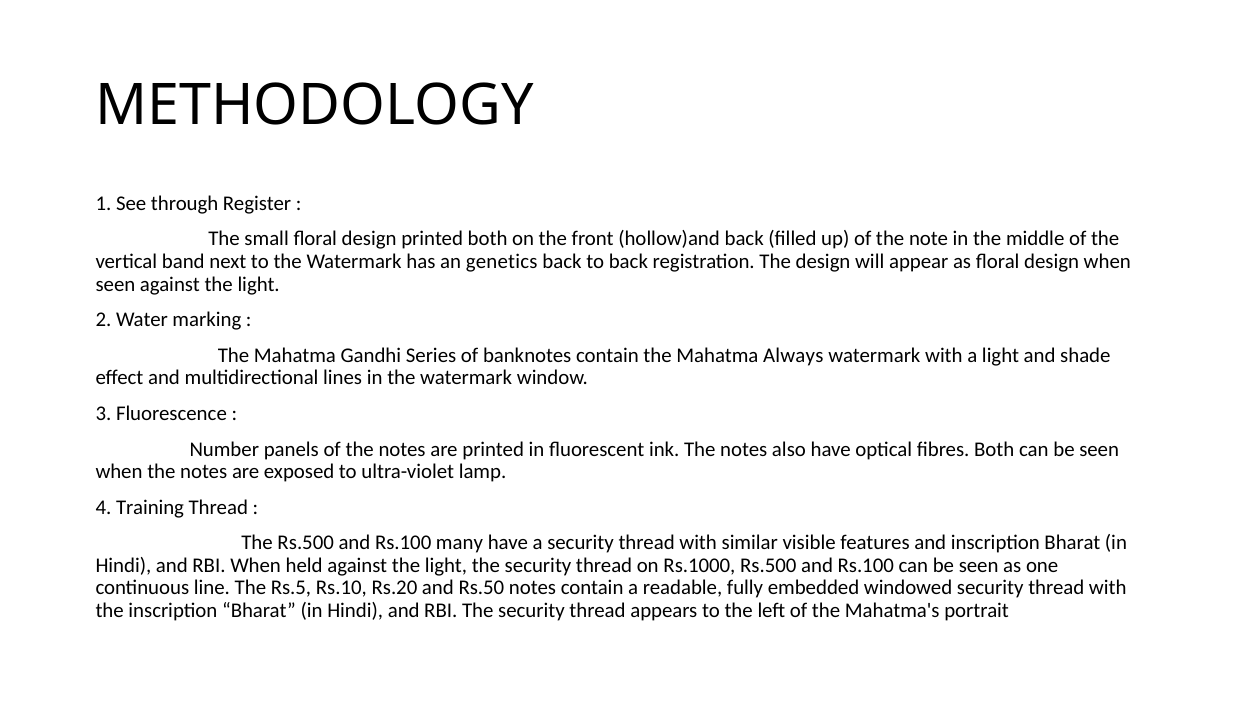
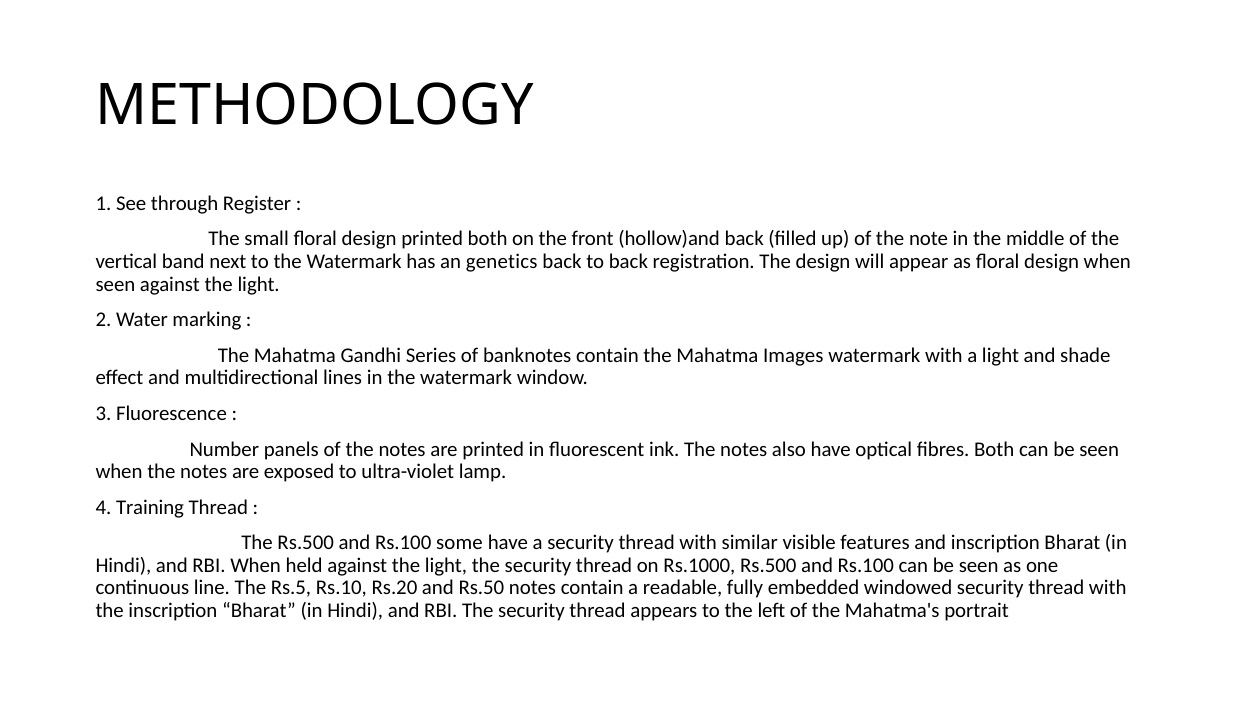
Always: Always -> Images (793, 355)
many: many -> some (459, 543)
